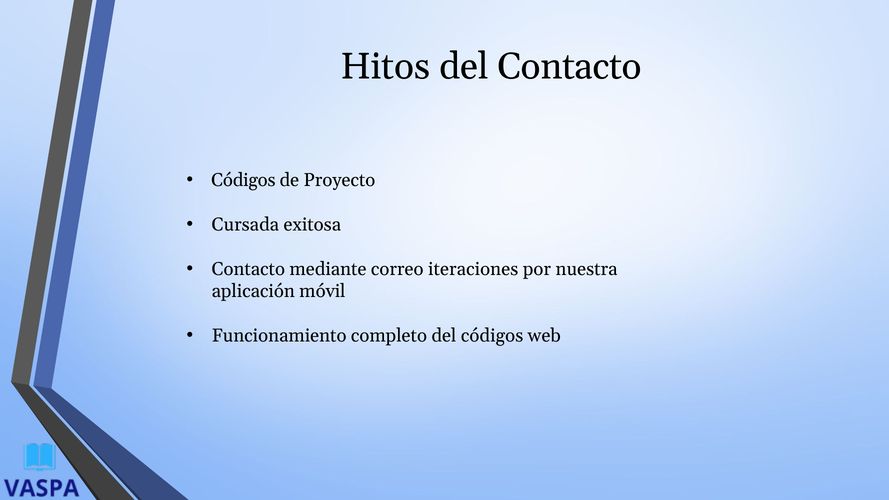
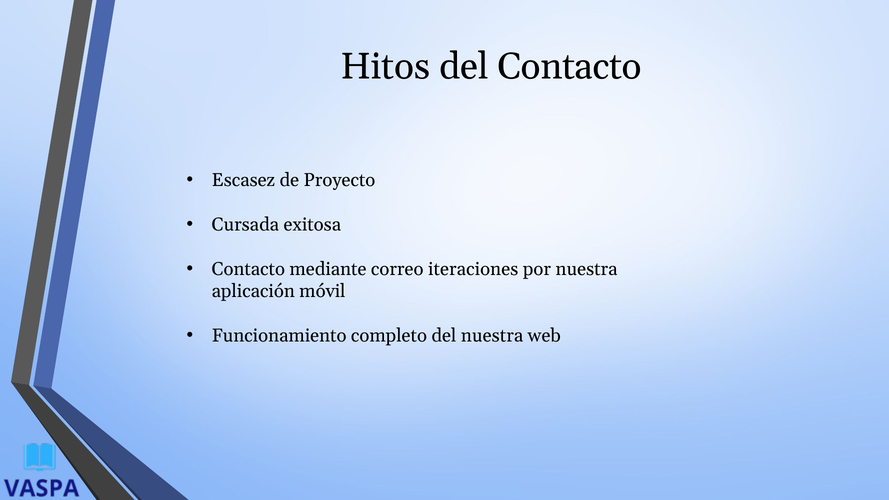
Códigos: Códigos -> Escasez (243, 180)
del códigos: códigos -> nuestra (492, 336)
